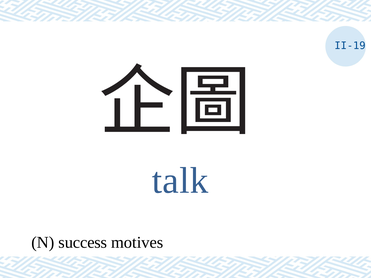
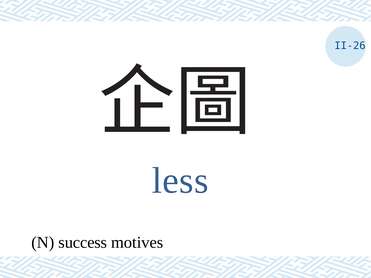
II-19: II-19 -> II-26 (350, 46)
talk: talk -> less (180, 181)
